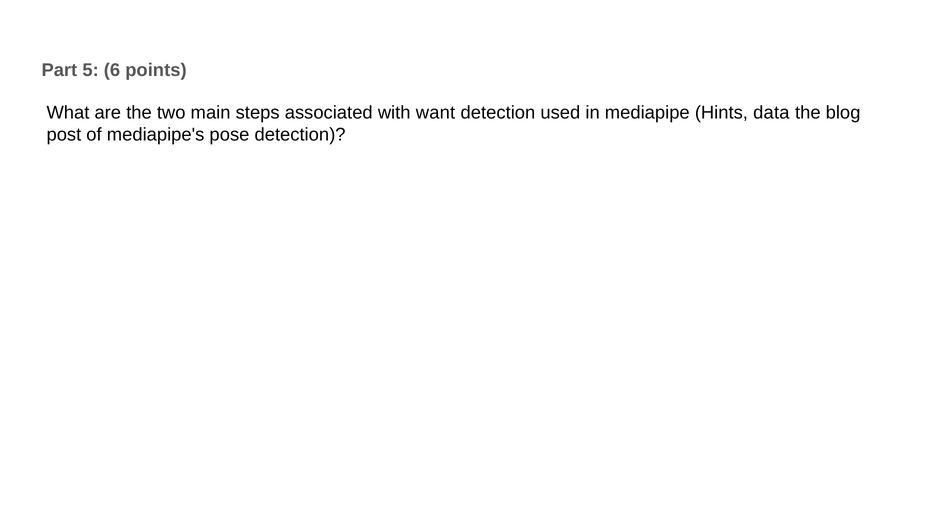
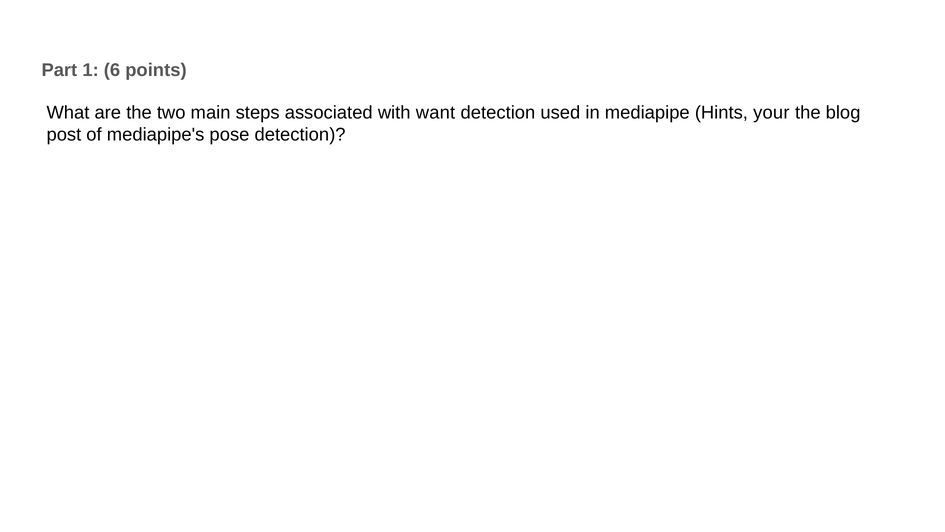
5: 5 -> 1 (91, 70)
data: data -> your (771, 112)
